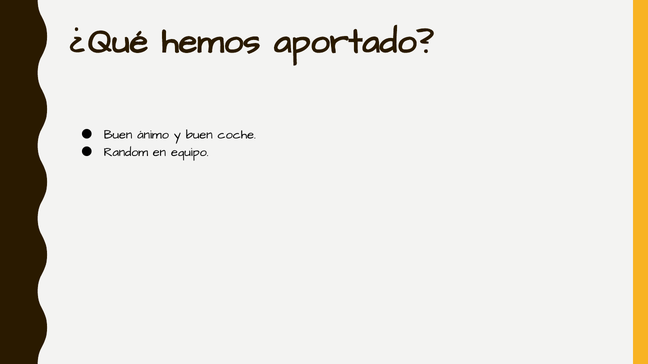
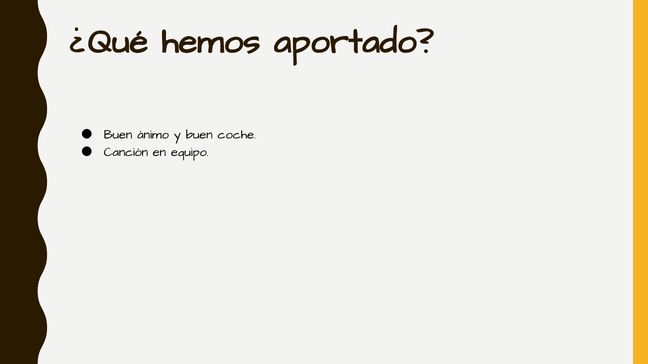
Random: Random -> Canción (126, 152)
